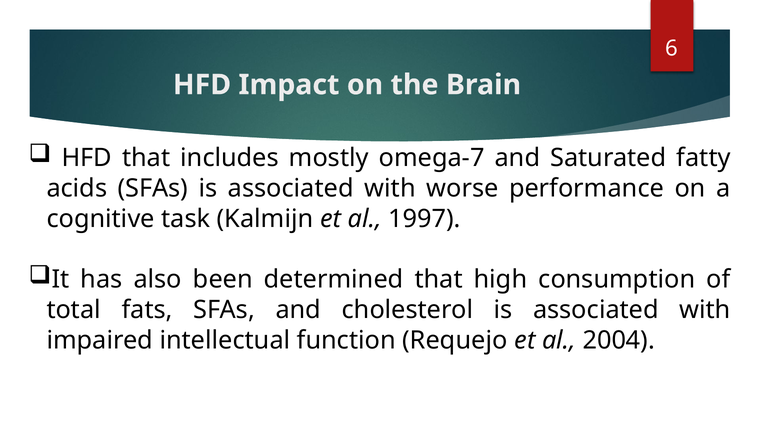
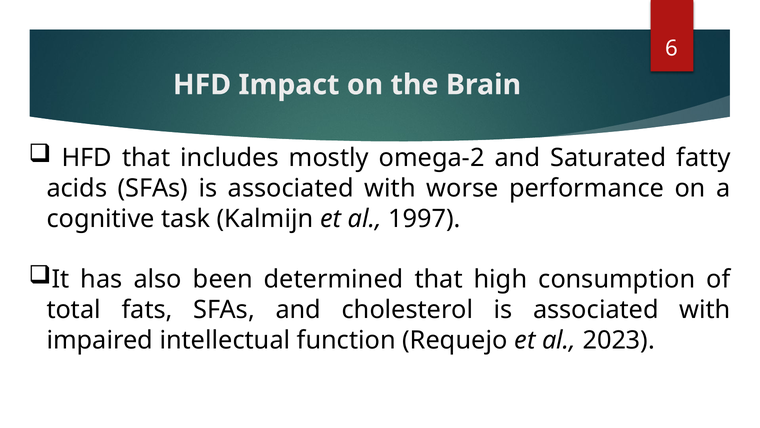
omega-7: omega-7 -> omega-2 (432, 158)
2004: 2004 -> 2023 (619, 340)
